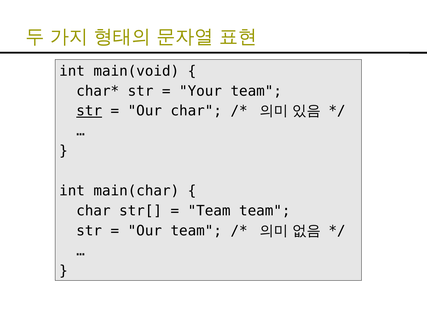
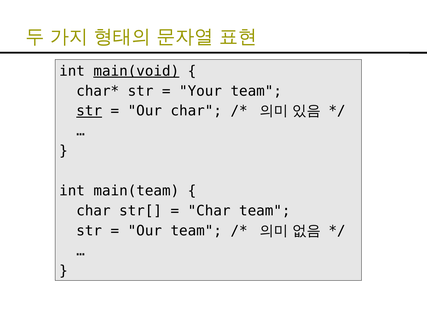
main(void underline: none -> present (136, 71)
main(char: main(char -> main(team (136, 190)
Team: Team -> Char (209, 210)
